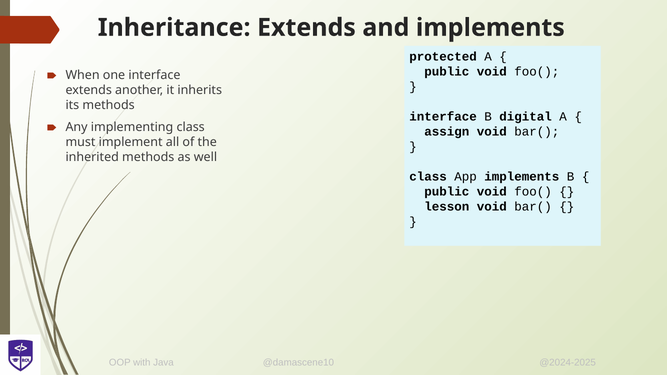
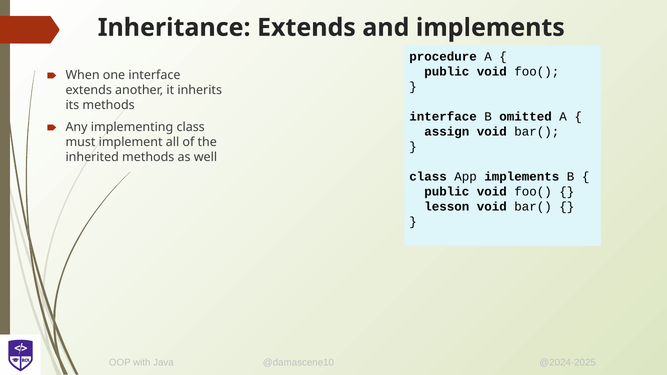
protected: protected -> procedure (443, 57)
digital: digital -> omitted (526, 117)
